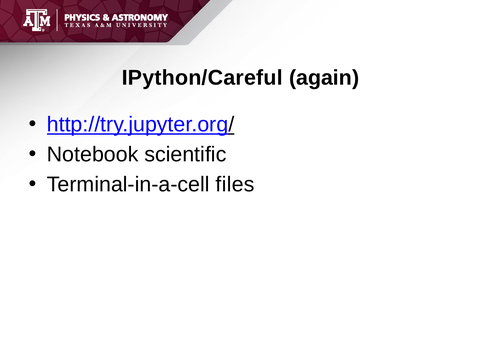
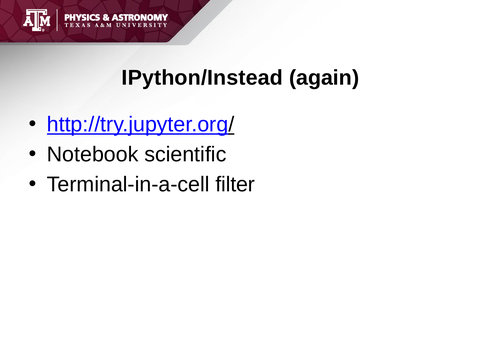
IPython/Careful: IPython/Careful -> IPython/Instead (202, 78)
files: files -> filter (235, 184)
